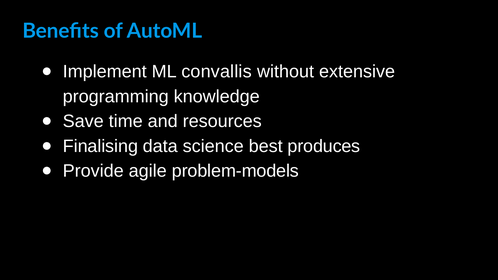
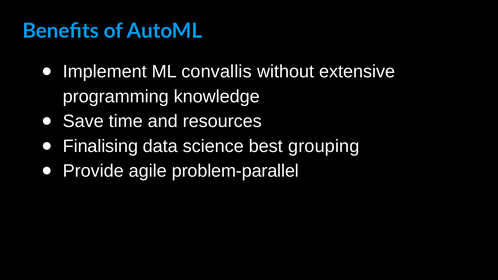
produces: produces -> grouping (324, 146)
problem-models: problem-models -> problem-parallel (235, 171)
